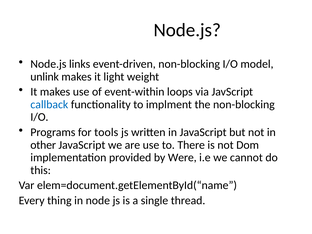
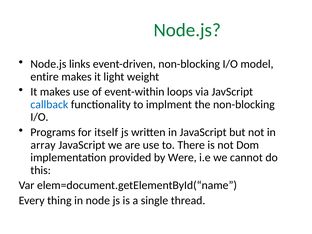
Node.js colour: black -> green (187, 30)
unlink: unlink -> entire (45, 77)
tools: tools -> itself (106, 132)
other: other -> array (43, 145)
